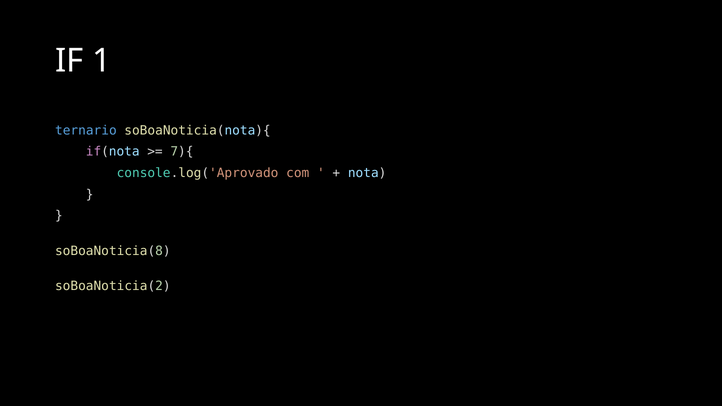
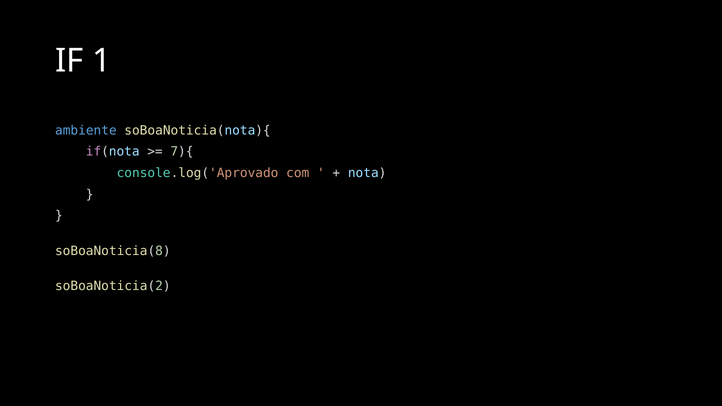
ternario: ternario -> ambiente (86, 130)
